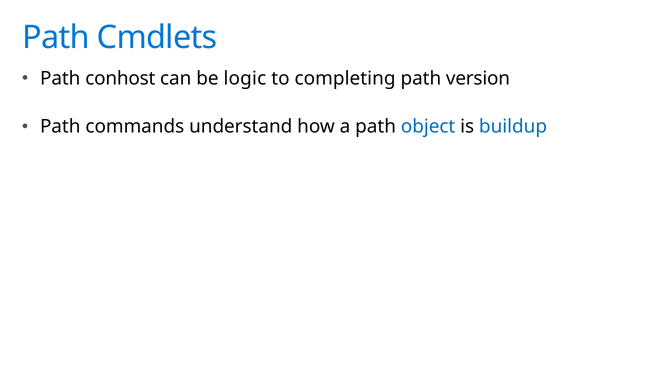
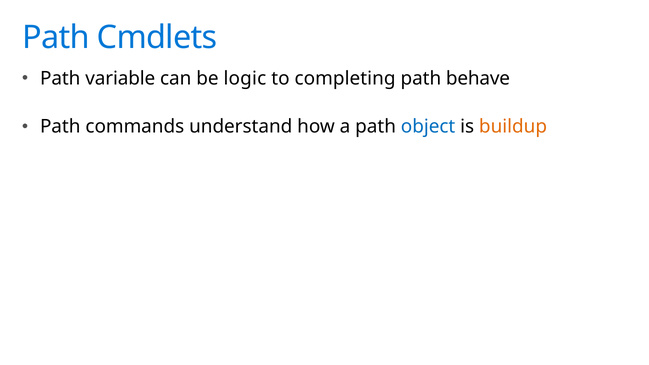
conhost: conhost -> variable (120, 78)
version: version -> behave (478, 78)
buildup colour: blue -> orange (513, 127)
